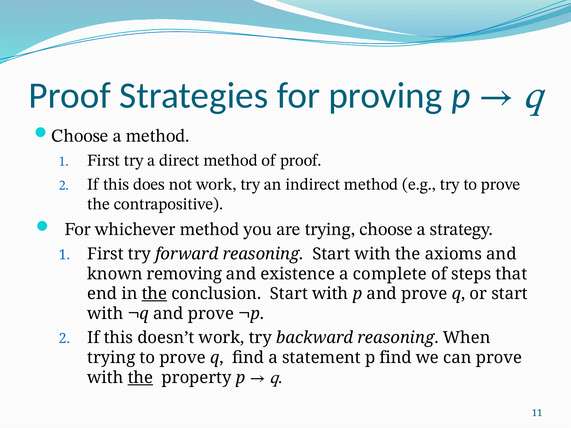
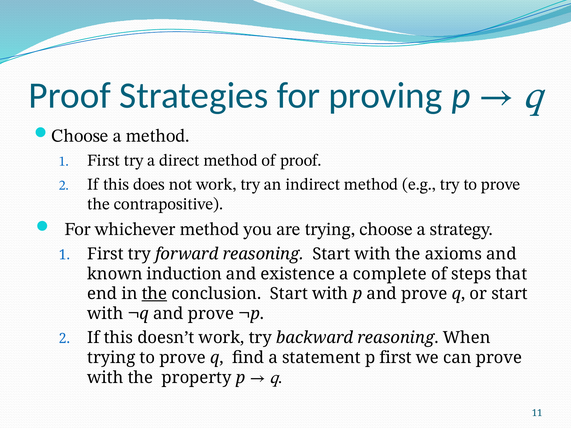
removing: removing -> induction (184, 274)
p find: find -> first (396, 358)
the underline: present -> none (140, 378)
